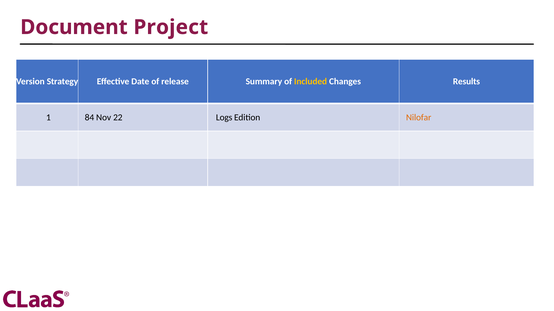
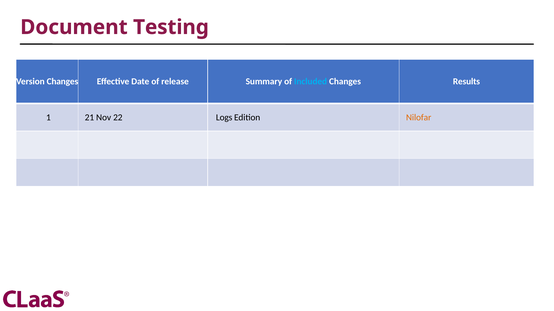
Project: Project -> Testing (171, 27)
Version Strategy: Strategy -> Changes (62, 82)
Included colour: yellow -> light blue (311, 82)
84: 84 -> 21 (89, 118)
